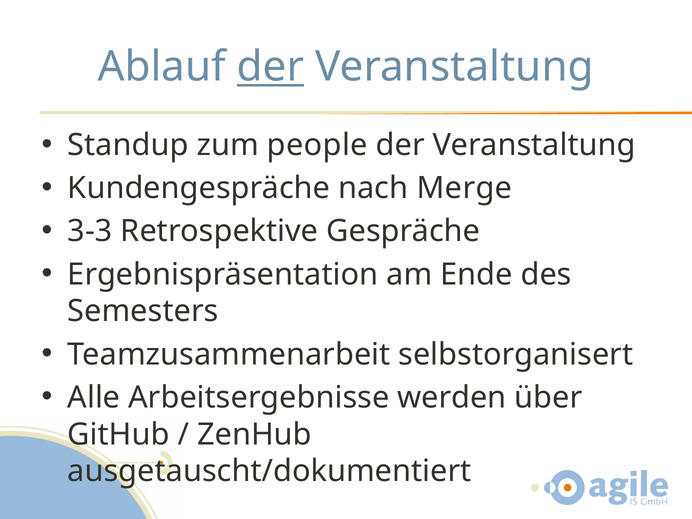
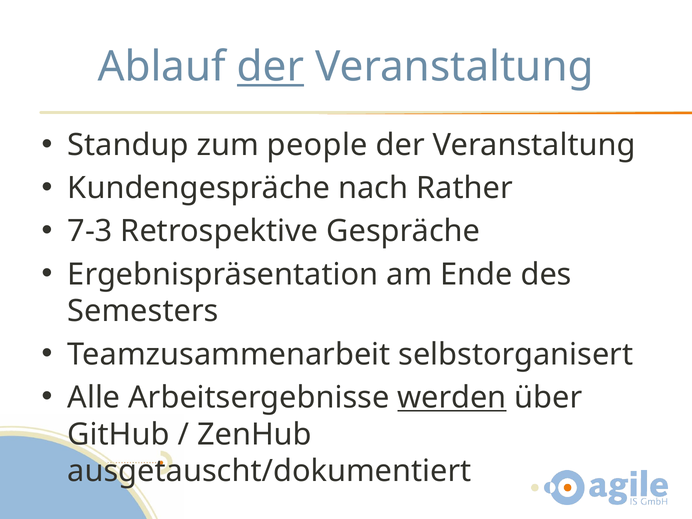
Merge: Merge -> Rather (465, 188)
3-3: 3-3 -> 7-3 (90, 231)
werden underline: none -> present (452, 397)
